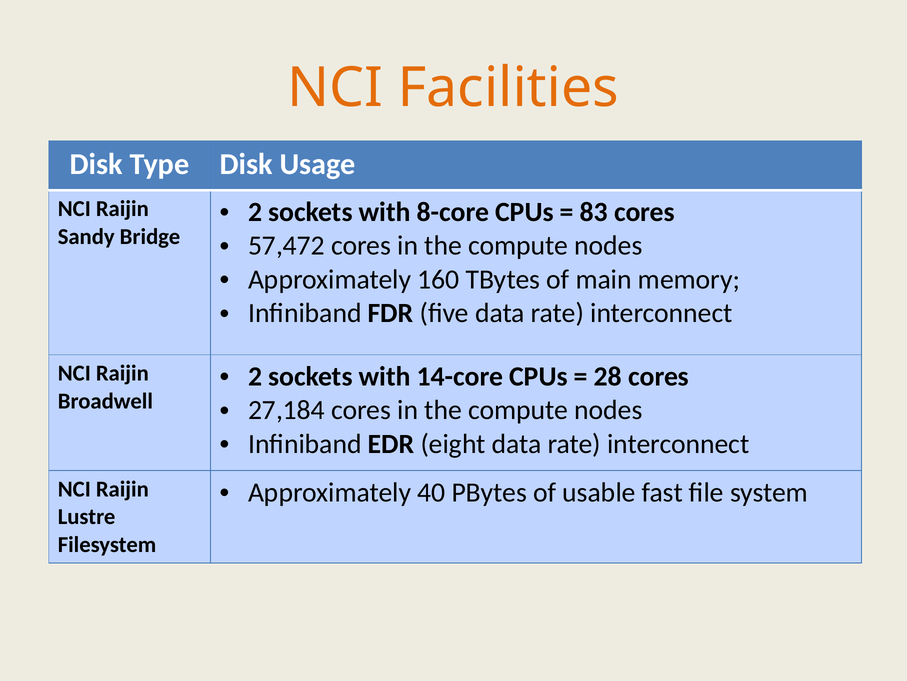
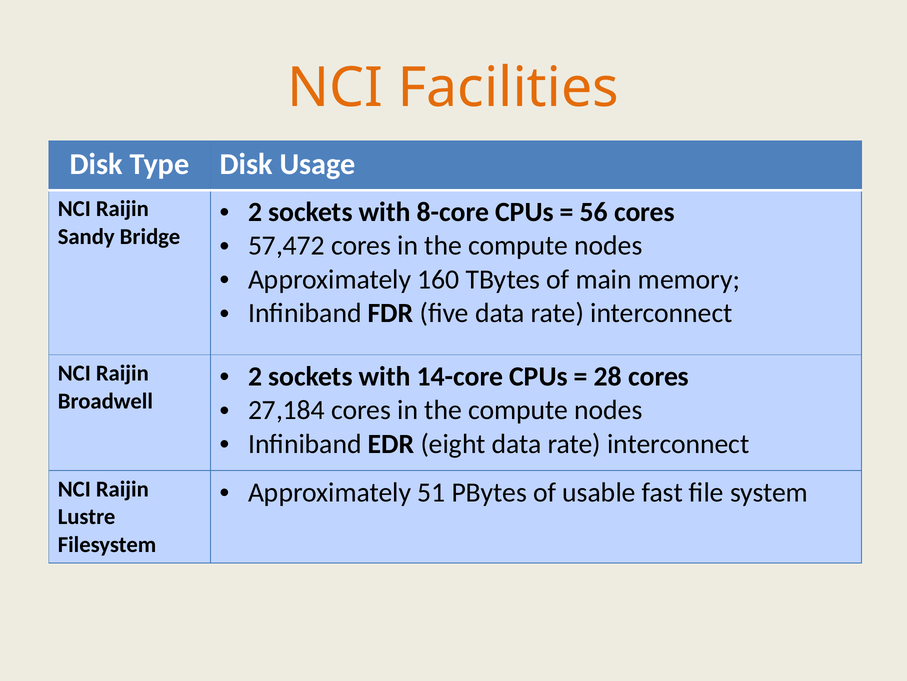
83: 83 -> 56 (594, 212)
40: 40 -> 51 (431, 492)
